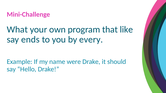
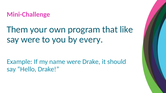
What: What -> Them (17, 30)
say ends: ends -> were (30, 40)
